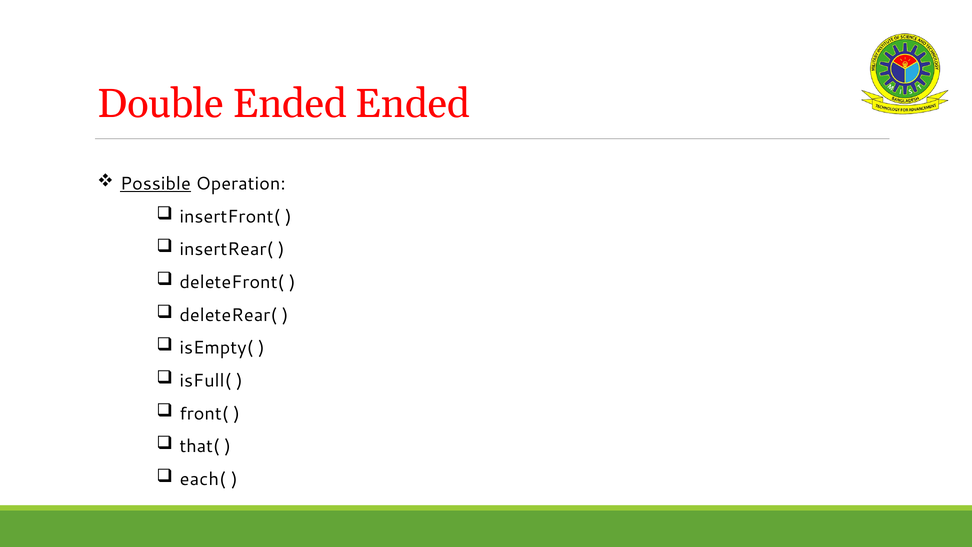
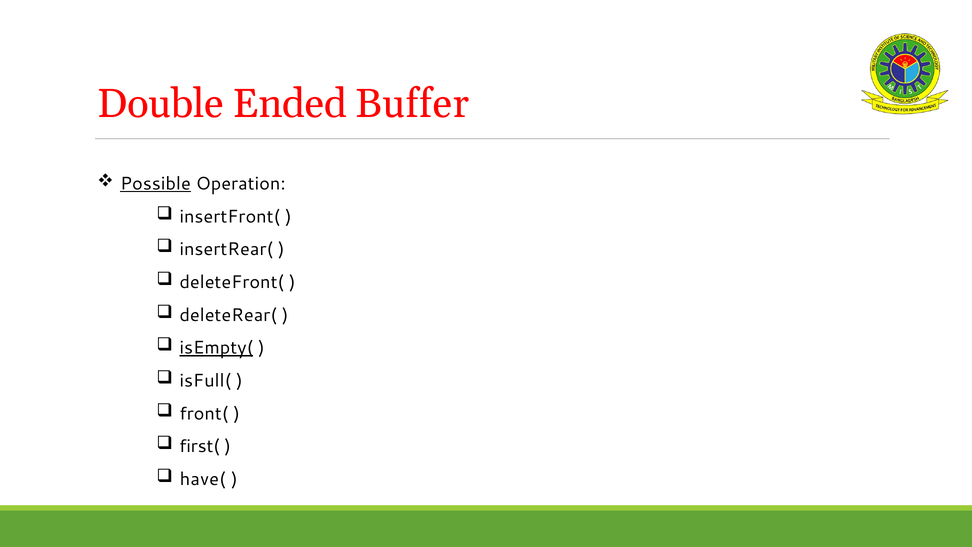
Ended Ended: Ended -> Buffer (412, 104)
isEmpty( underline: none -> present (216, 348)
that(: that( -> first( (200, 446)
each(: each( -> have( (203, 479)
